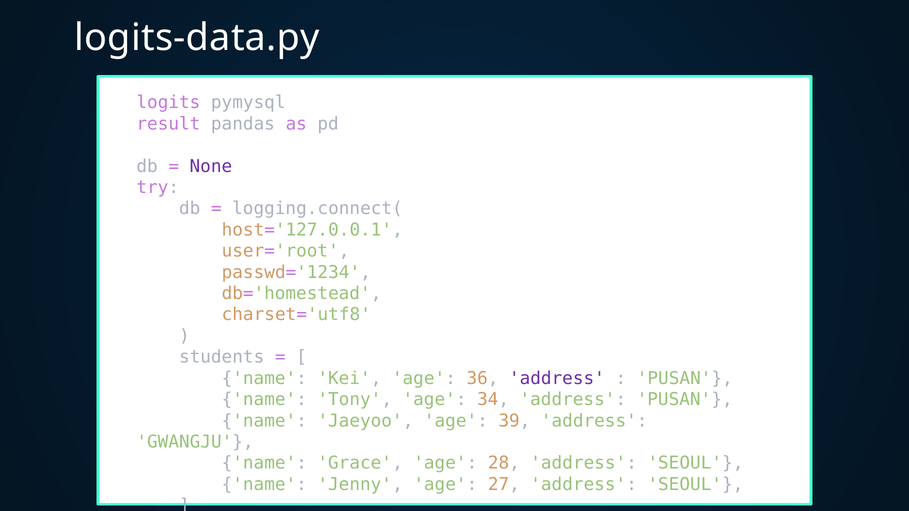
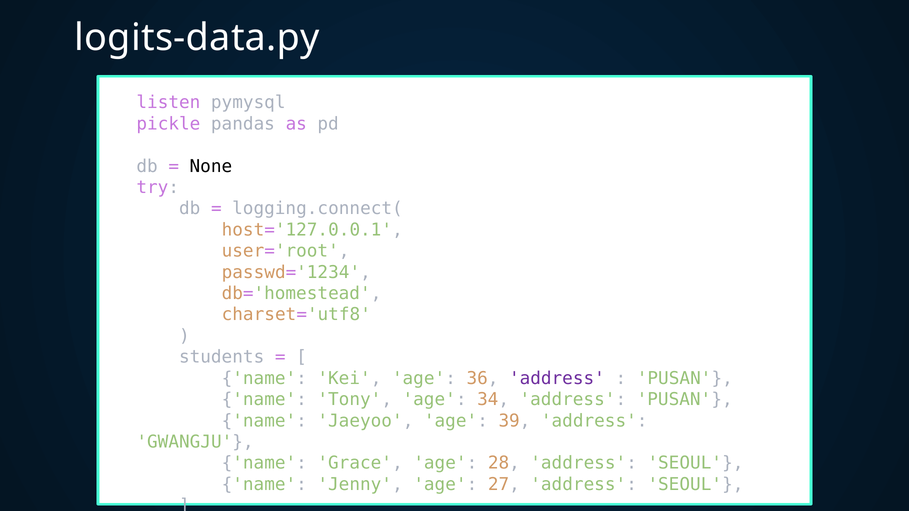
logits: logits -> listen (168, 103)
result: result -> pickle (168, 124)
None colour: purple -> black (211, 166)
